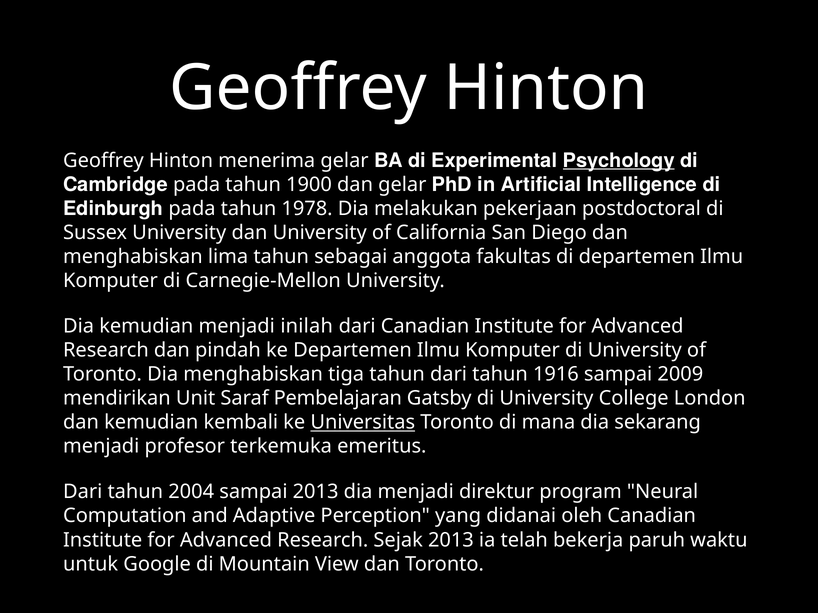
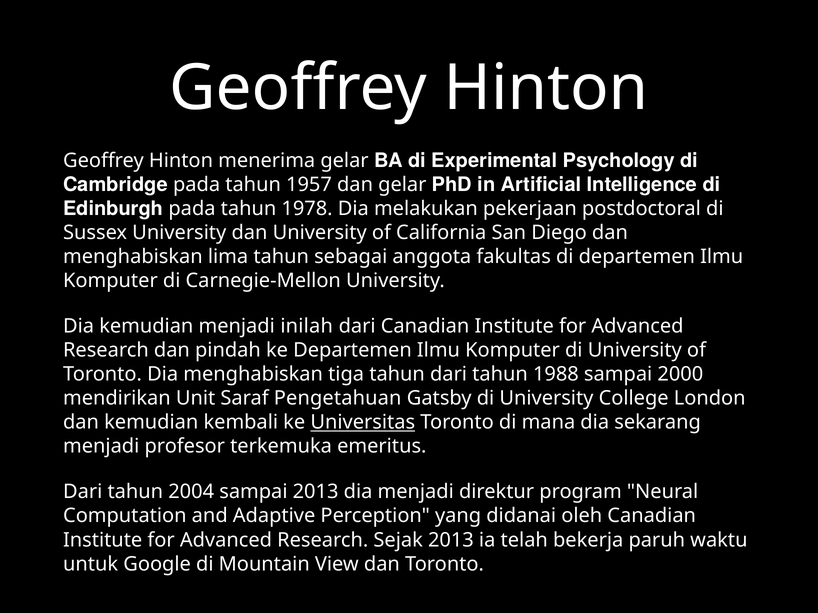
Psychology underline: present -> none (619, 161)
1900: 1900 -> 1957 (309, 185)
1916: 1916 -> 1988 (556, 374)
2009: 2009 -> 2000 (680, 374)
Pembelajaran: Pembelajaran -> Pengetahuan (338, 399)
